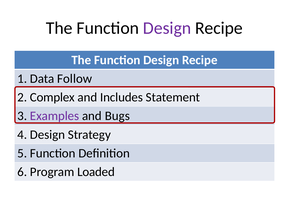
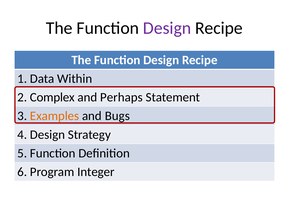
Follow: Follow -> Within (75, 79)
Includes: Includes -> Perhaps (121, 97)
Examples colour: purple -> orange (55, 116)
Loaded: Loaded -> Integer (96, 172)
